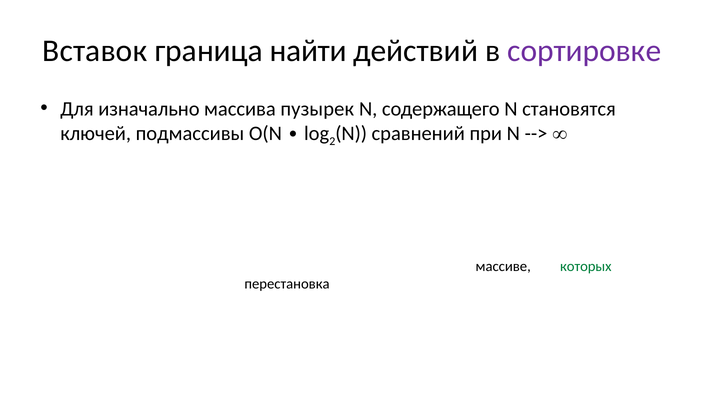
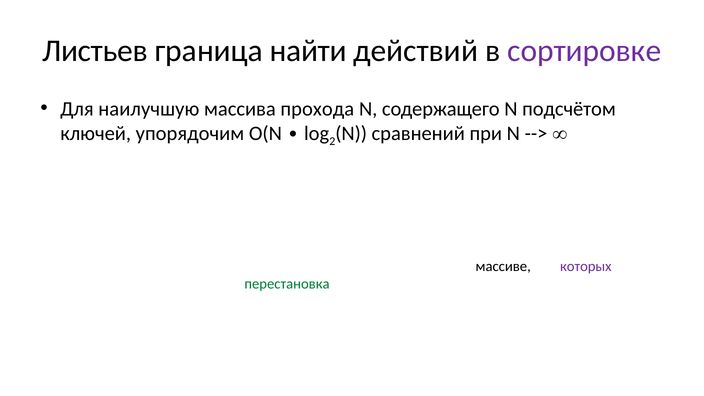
Вставок: Вставок -> Листьев (95, 51)
изначально: изначально -> наилучшую (149, 109)
пузырек: пузырек -> прохода (317, 109)
становятся: становятся -> подсчётом (569, 109)
подмассивы: подмассивы -> упорядочим (190, 133)
которых colour: green -> purple (586, 266)
перестановка colour: black -> green (287, 284)
